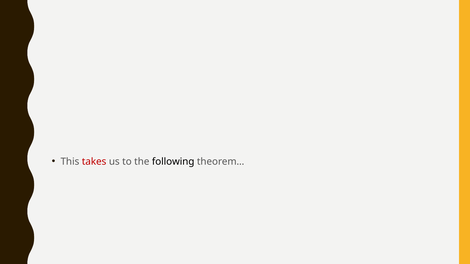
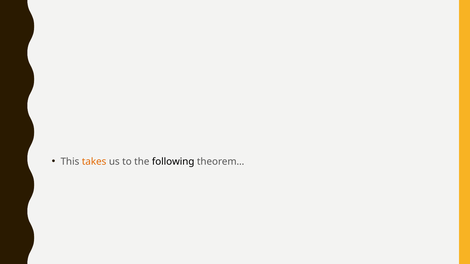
takes colour: red -> orange (94, 162)
